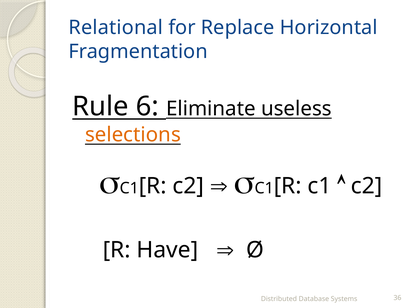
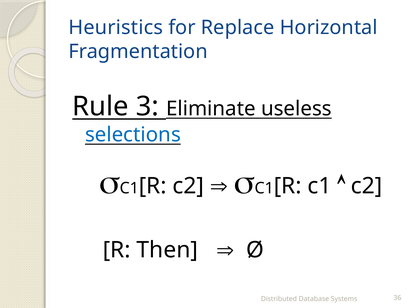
Relational: Relational -> Heuristics (116, 28)
6: 6 -> 3 (147, 107)
selections colour: orange -> blue (133, 135)
Have: Have -> Then (167, 250)
